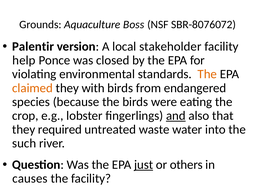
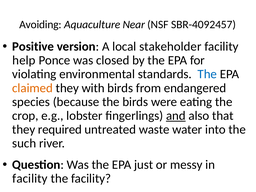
Grounds: Grounds -> Avoiding (40, 24)
Boss: Boss -> Near (134, 24)
SBR-8076072: SBR-8076072 -> SBR-4092457 (204, 24)
Palentir: Palentir -> Positive (33, 47)
The colour: orange -> blue (207, 74)
just underline: present -> none (144, 165)
others: others -> messy (186, 165)
causes: causes -> facility (30, 179)
